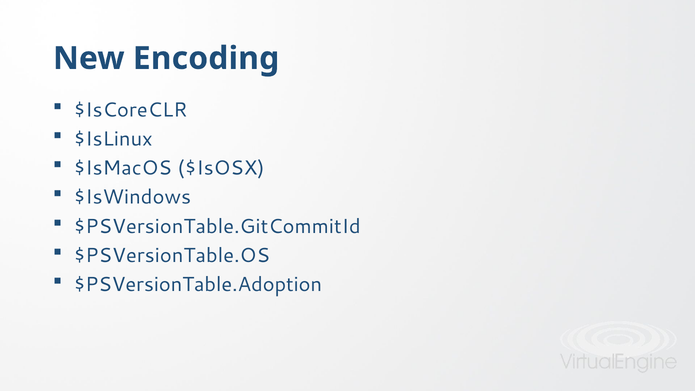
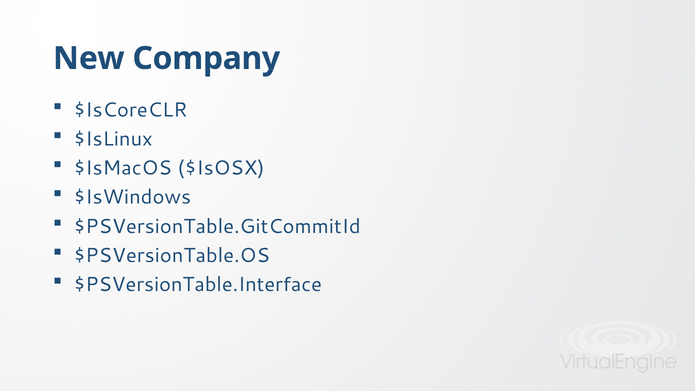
Encoding: Encoding -> Company (206, 58)
$PSVersionTable.Adoption: $PSVersionTable.Adoption -> $PSVersionTable.Interface (198, 285)
